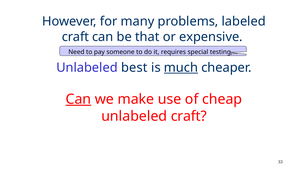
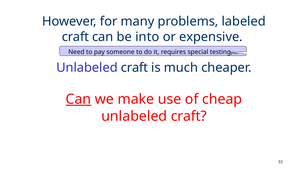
that: that -> into (147, 37)
best: best -> craft (135, 68)
much underline: present -> none (181, 68)
